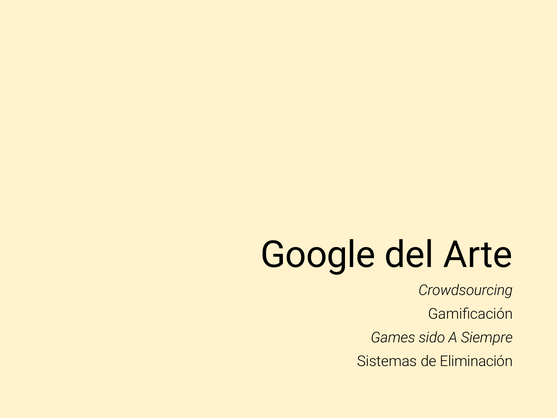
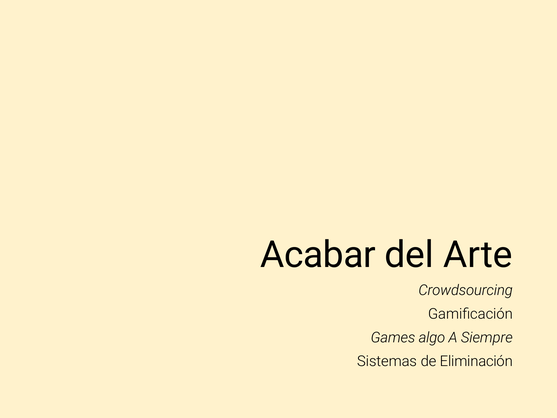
Google: Google -> Acabar (318, 255)
sido: sido -> algo (432, 337)
